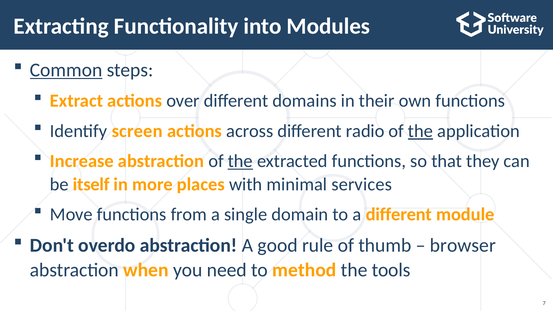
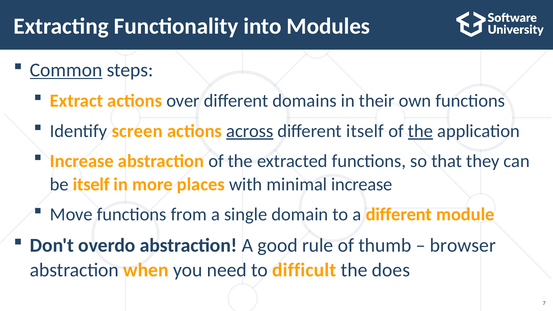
across underline: none -> present (250, 131)
different radio: radio -> itself (365, 131)
the underline: present -> none (240, 161)
minimal services: services -> increase (362, 184)
method: method -> difficult (304, 270)
tools: tools -> does (391, 270)
